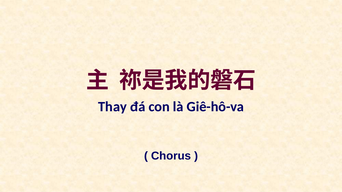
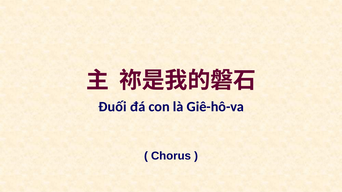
Thay: Thay -> Đuối (112, 107)
